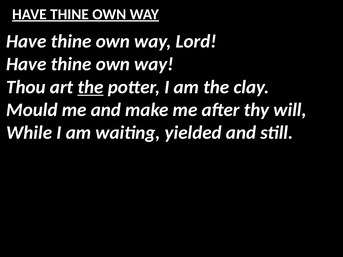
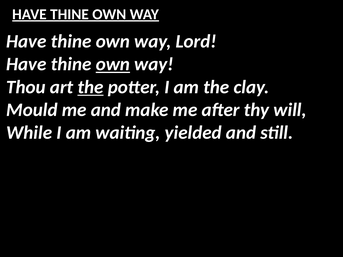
own underline: none -> present (113, 64)
